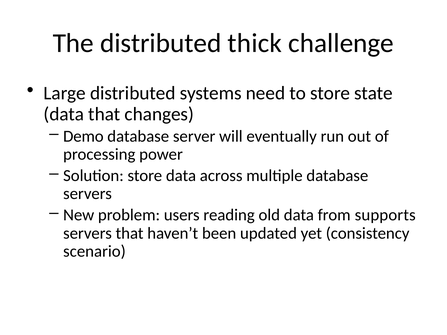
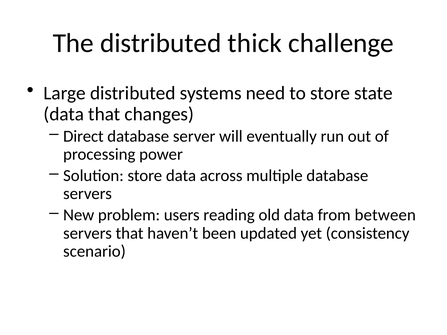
Demo: Demo -> Direct (83, 136)
supports: supports -> between (385, 215)
